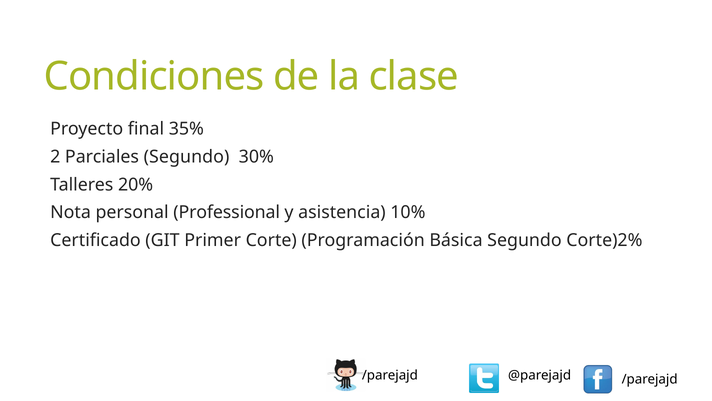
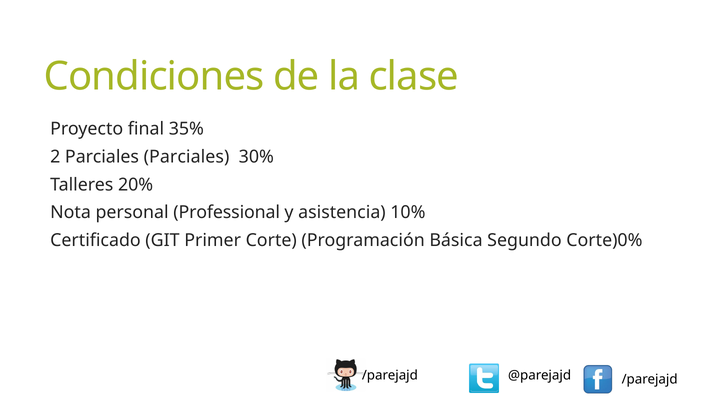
Parciales Segundo: Segundo -> Parciales (187, 157)
Corte)2%: Corte)2% -> Corte)0% (604, 240)
